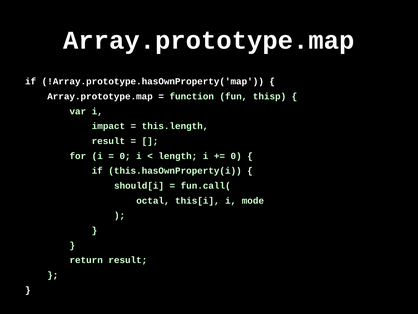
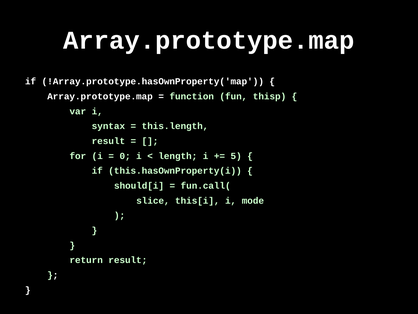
impact: impact -> syntax (108, 126)
0: 0 -> 5 (236, 156)
octal: octal -> slice (153, 200)
